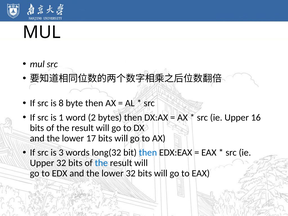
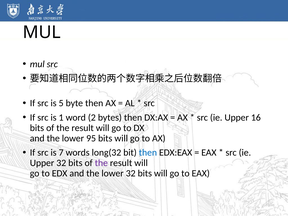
8: 8 -> 5 (61, 103)
17: 17 -> 95 (91, 138)
3: 3 -> 7 (61, 153)
the colour: blue -> purple (101, 163)
